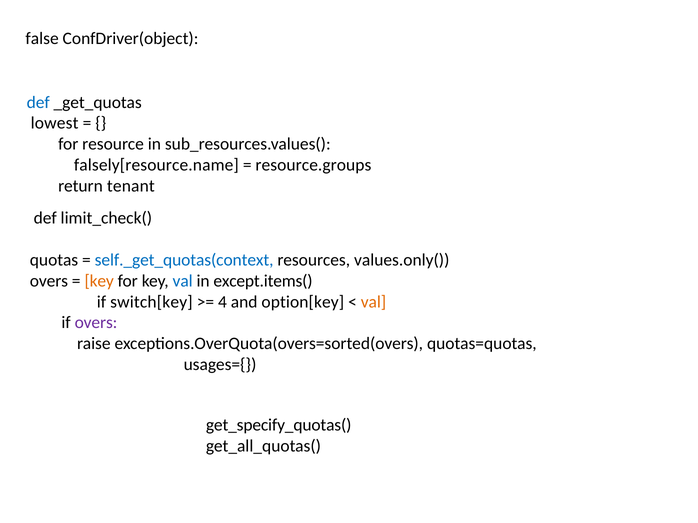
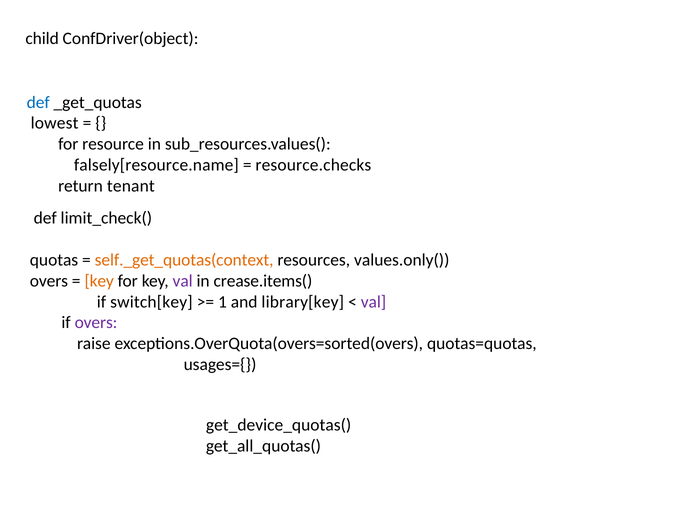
false: false -> child (42, 38)
resource.groups: resource.groups -> resource.checks (313, 165)
self._get_quotas(context colour: blue -> orange (184, 260)
val colour: blue -> purple (183, 281)
except.items(: except.items( -> crease.items( (263, 281)
4: 4 -> 1 (222, 302)
option[key: option[key -> library[key (303, 302)
val colour: orange -> purple (373, 302)
get_specify_quotas(: get_specify_quotas( -> get_device_quotas( (279, 425)
